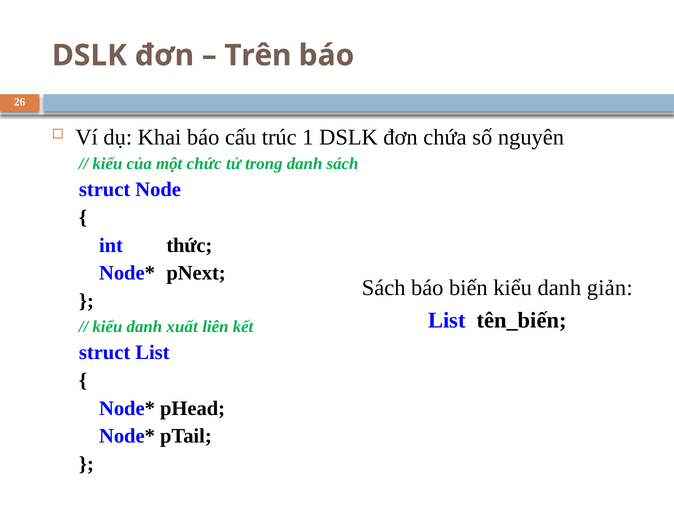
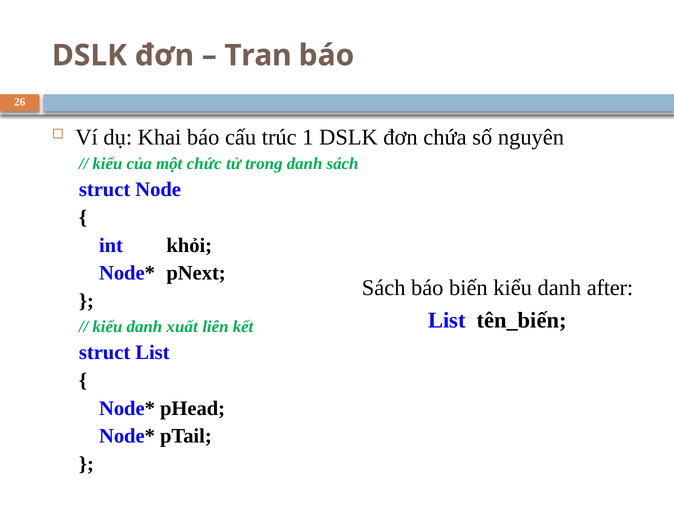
Trên: Trên -> Tran (258, 55)
thức: thức -> khỏi (189, 246)
giản: giản -> after (610, 288)
